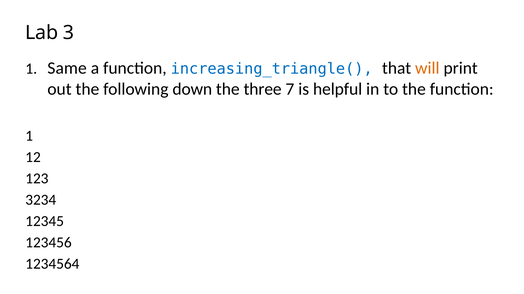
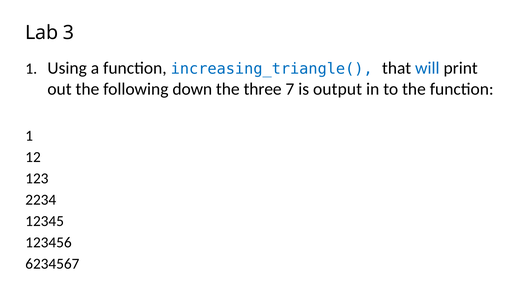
Same: Same -> Using (67, 68)
will colour: orange -> blue (427, 68)
helpful: helpful -> output (338, 89)
3234: 3234 -> 2234 (41, 200)
1234564: 1234564 -> 6234567 (52, 265)
